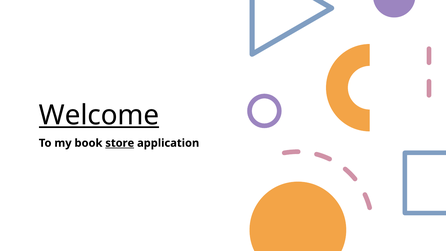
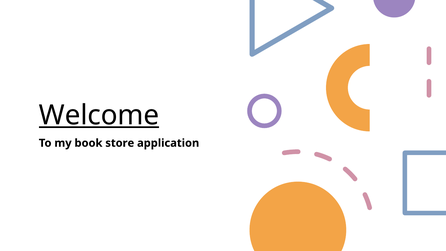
store underline: present -> none (120, 143)
